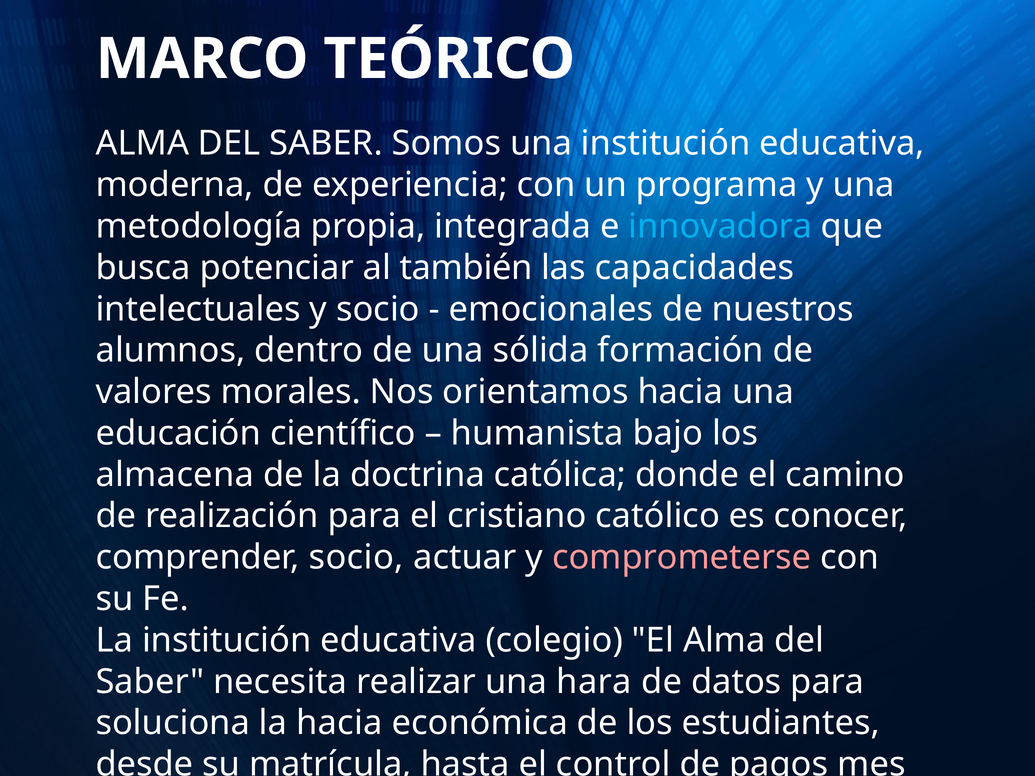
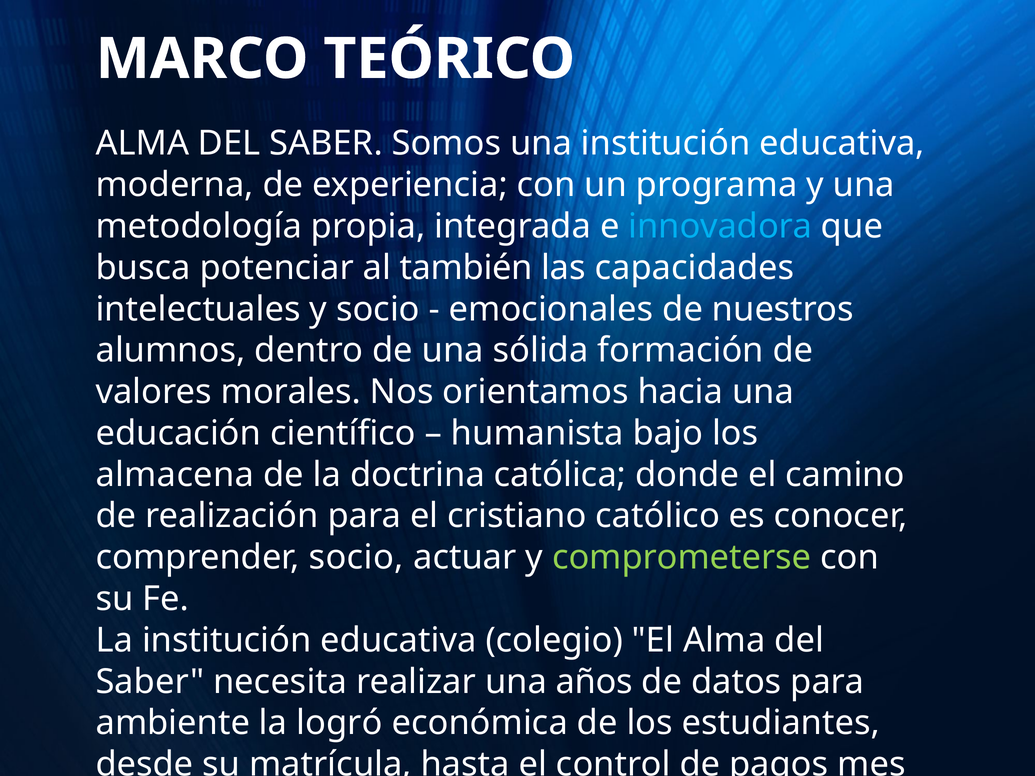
comprometerse colour: pink -> light green (682, 558)
hara: hara -> años (594, 682)
soluciona: soluciona -> ambiente (173, 723)
la hacia: hacia -> logró (339, 723)
